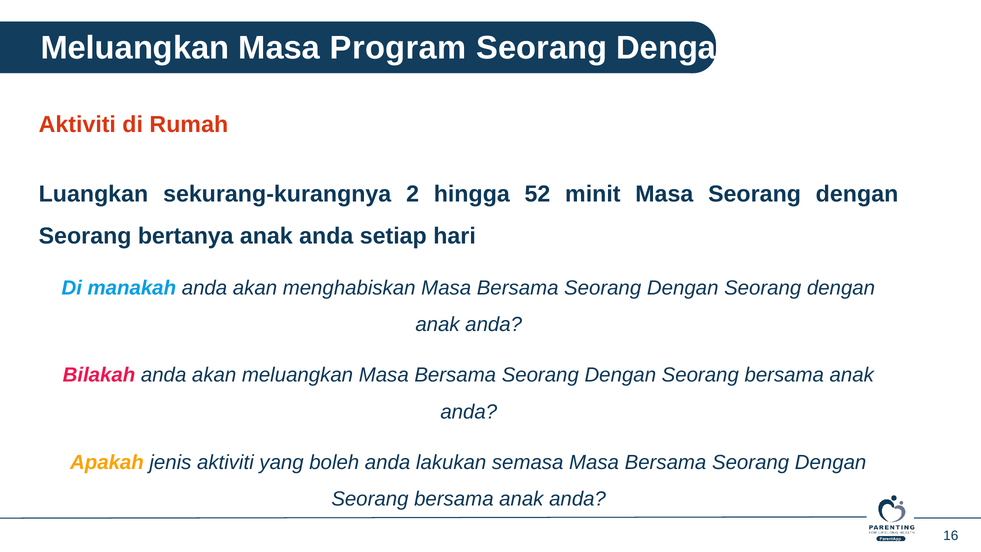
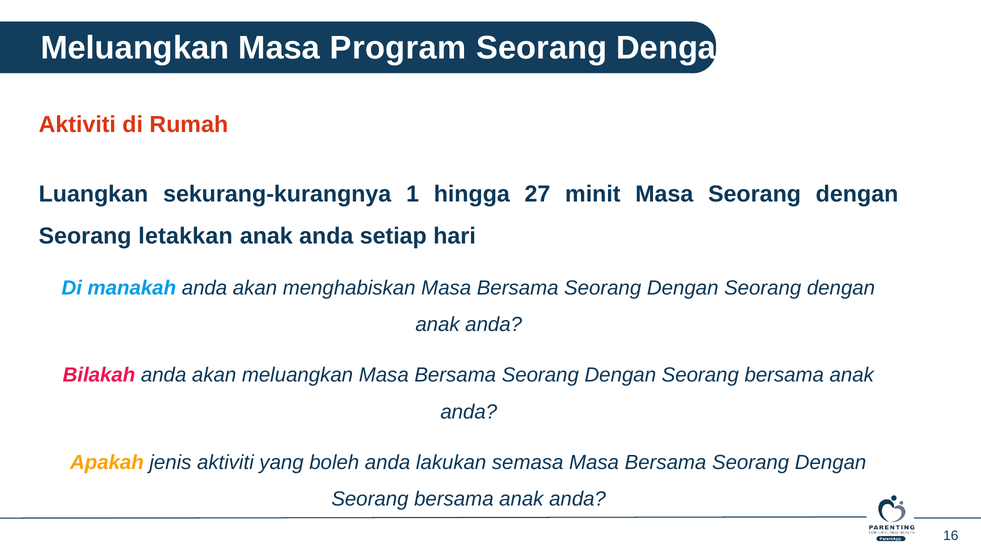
2: 2 -> 1 (413, 194)
52: 52 -> 27 (537, 194)
bertanya: bertanya -> letakkan (186, 236)
